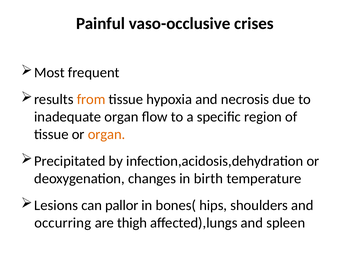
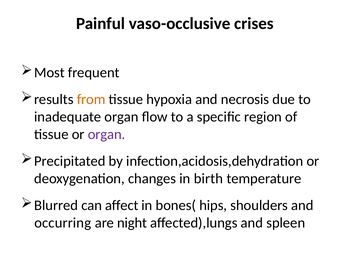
organ colour: orange -> purple (107, 135)
Lesions: Lesions -> Blurred (56, 206)
pallor: pallor -> affect (122, 206)
thigh: thigh -> night (132, 223)
